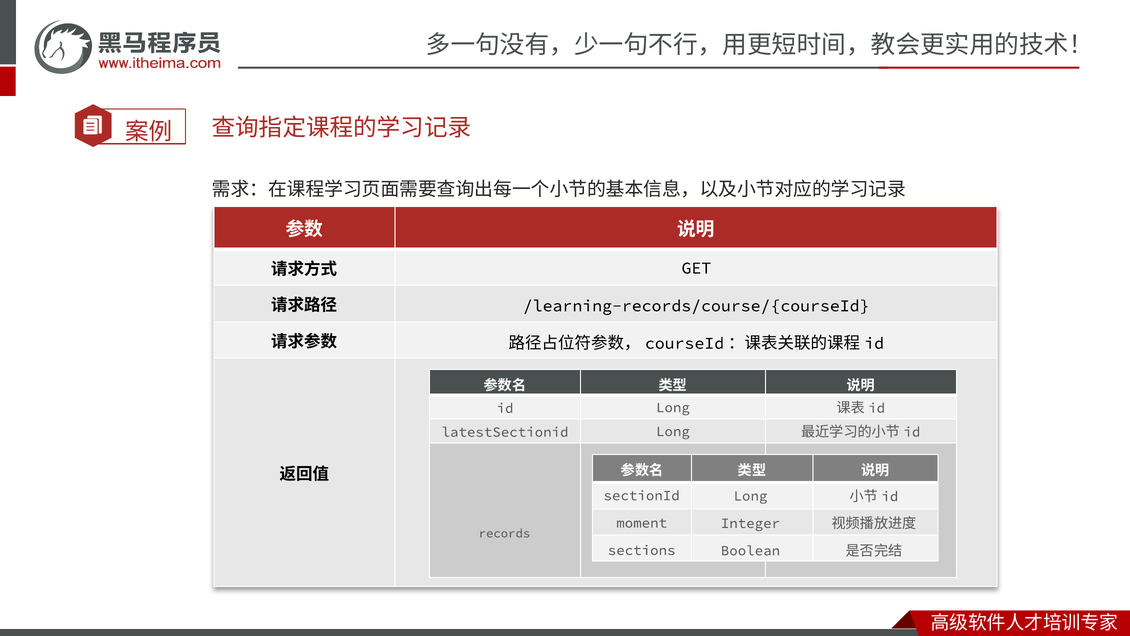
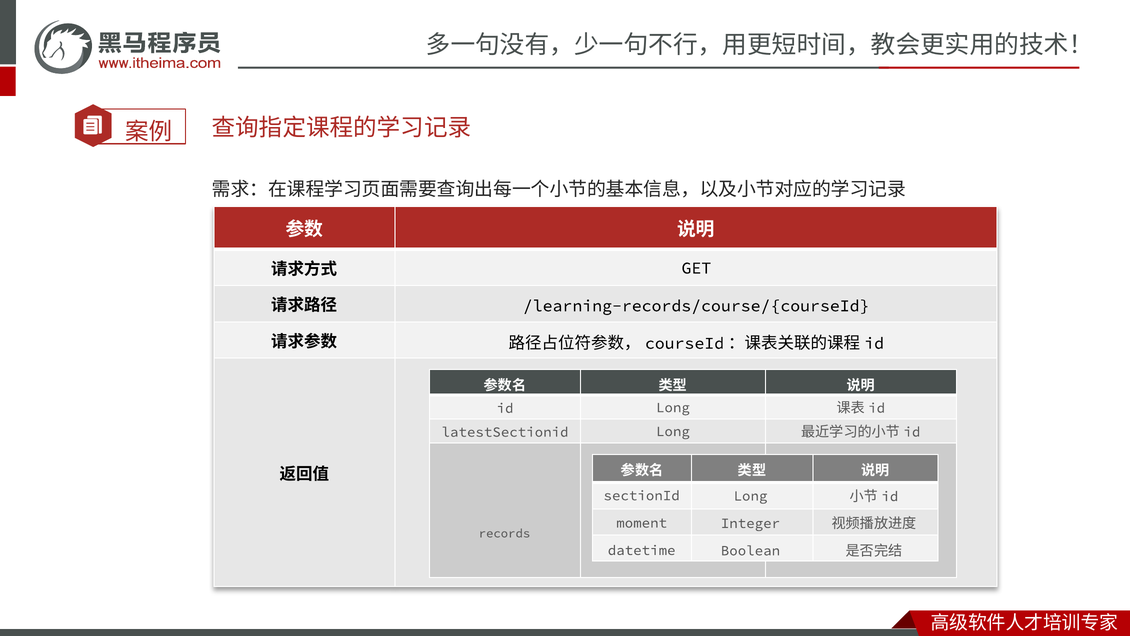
sections: sections -> datetime (642, 550)
